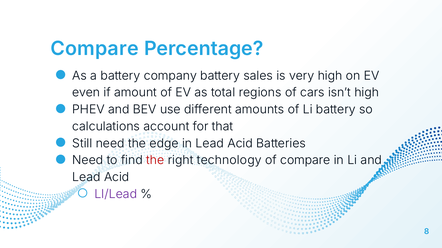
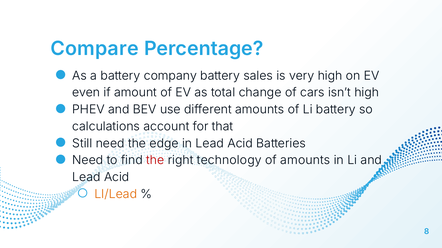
regions: regions -> change (260, 93)
of compare: compare -> amounts (305, 161)
LI/Lead colour: purple -> orange (116, 195)
